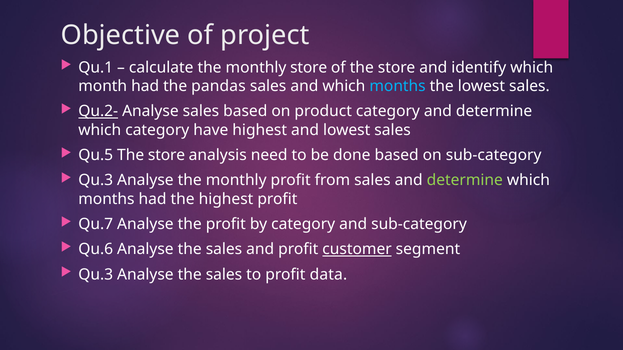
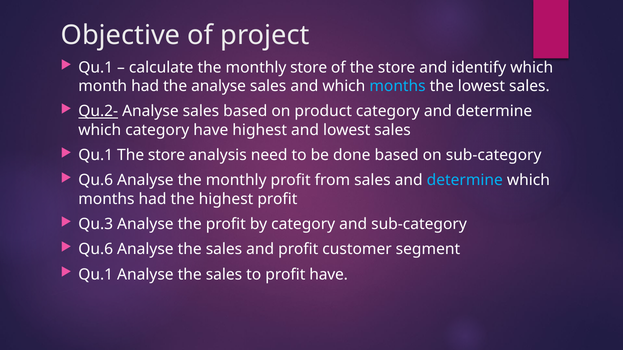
the pandas: pandas -> analyse (219, 86)
Qu.5: Qu.5 -> Qu.1 (96, 155)
Qu.3: Qu.3 -> Qu.6 (96, 181)
determine colour: light green -> light blue (465, 181)
Qu.7: Qu.7 -> Qu.3 (96, 224)
customer underline: present -> none (357, 250)
Qu.3: Qu.3 -> Qu.1 (96, 275)
profit data: data -> have (329, 275)
